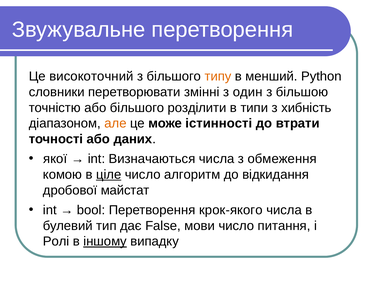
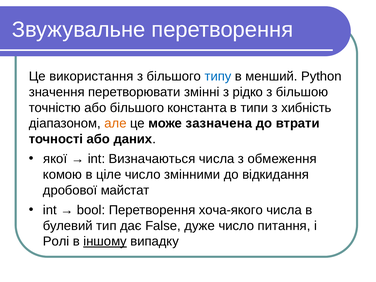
високоточний: високоточний -> використання (91, 76)
типу colour: orange -> blue (218, 76)
словники: словники -> значення (57, 92)
один: один -> рідко (248, 92)
розділити: розділити -> константа (197, 108)
істинності: істинності -> зазначена (219, 123)
ціле underline: present -> none (109, 175)
алгоритм: алгоритм -> змінними (192, 175)
крок-якого: крок-якого -> хоча-якого (231, 210)
мови: мови -> дуже (200, 226)
